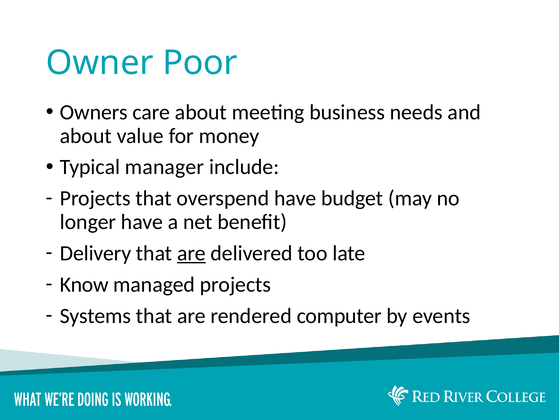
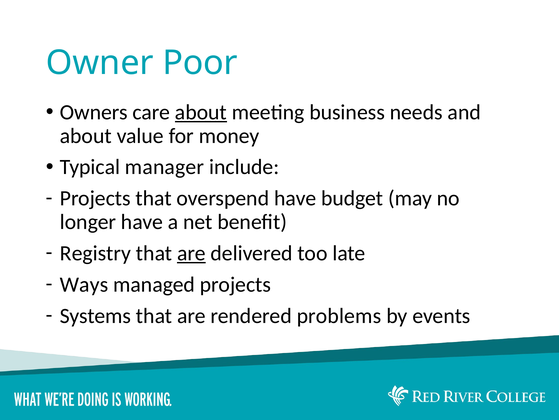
about underline: none -> present (201, 112)
Delivery: Delivery -> Registry (95, 253)
Know: Know -> Ways (84, 284)
computer: computer -> problems (339, 315)
